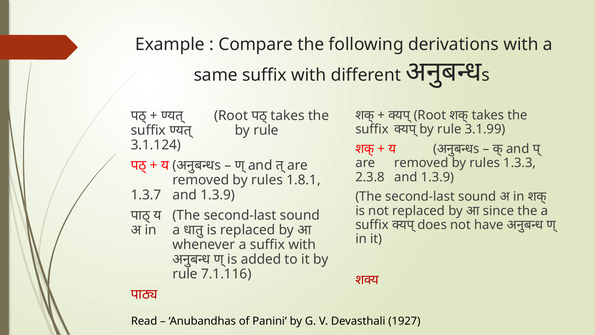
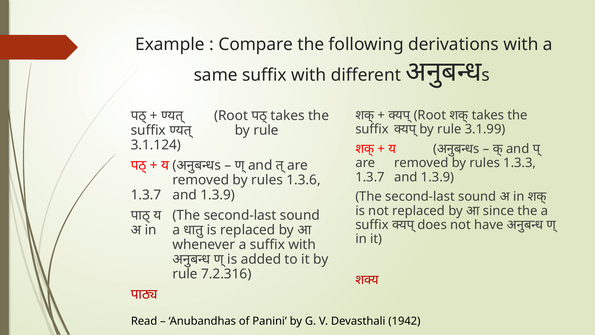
2.3.8: 2.3.8 -> 1.3.7 (370, 177)
1.8.1: 1.8.1 -> 1.3.6 (304, 180)
7.1.116: 7.1.116 -> 7.2.316 (226, 274)
1927: 1927 -> 1942 (404, 321)
